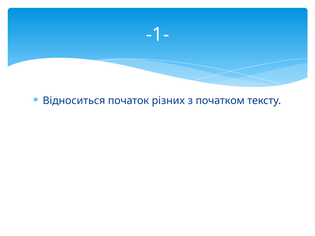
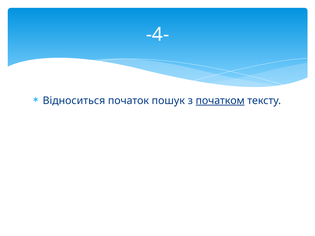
-1-: -1- -> -4- (157, 35)
різних: різних -> пошук (168, 101)
початком underline: none -> present (220, 101)
